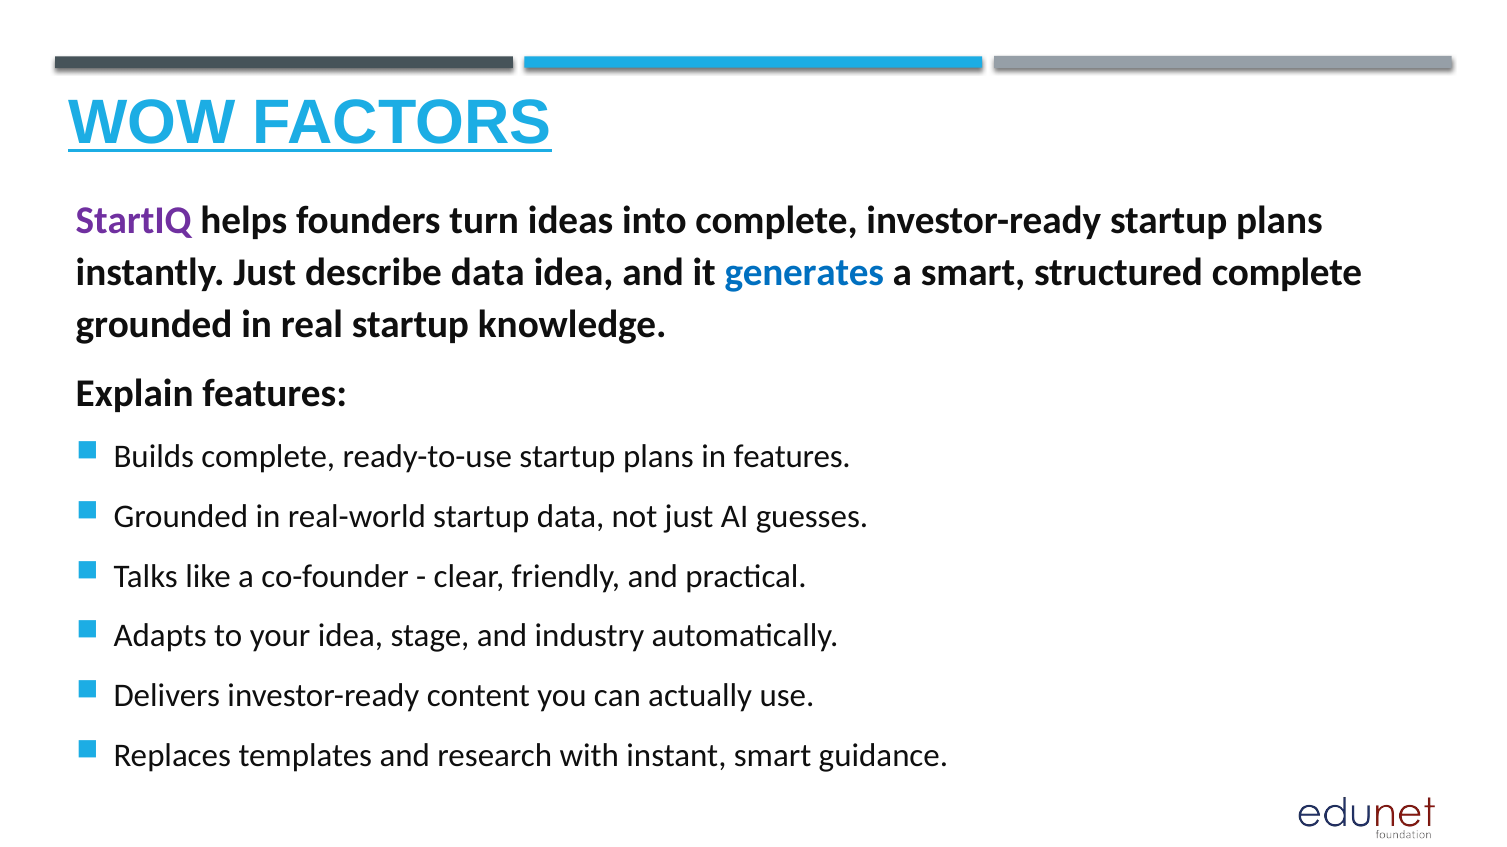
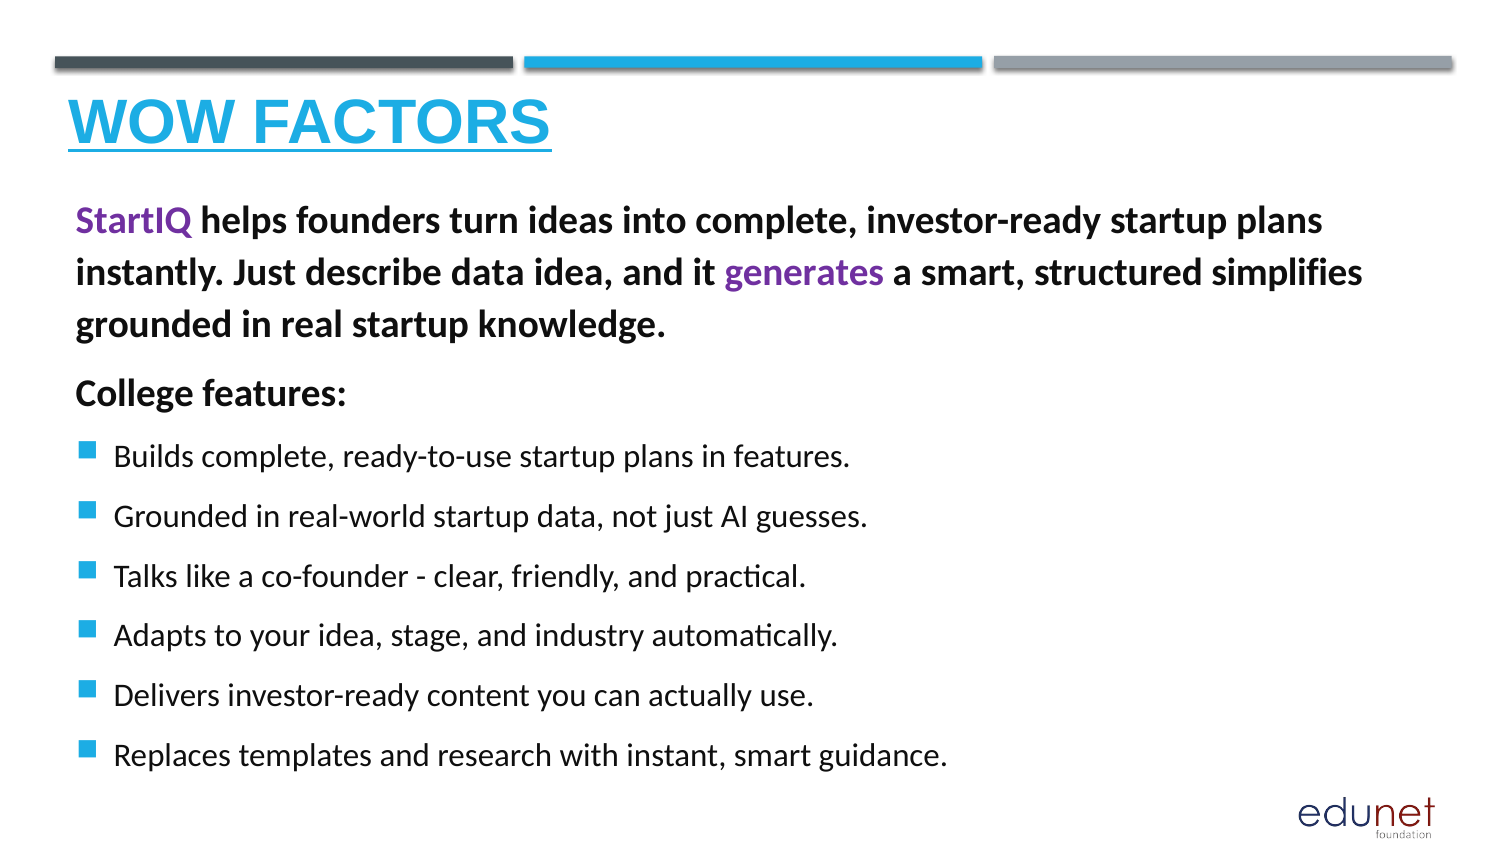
generates colour: blue -> purple (804, 273)
structured complete: complete -> simplifies (1287, 273)
Explain: Explain -> College (135, 394)
